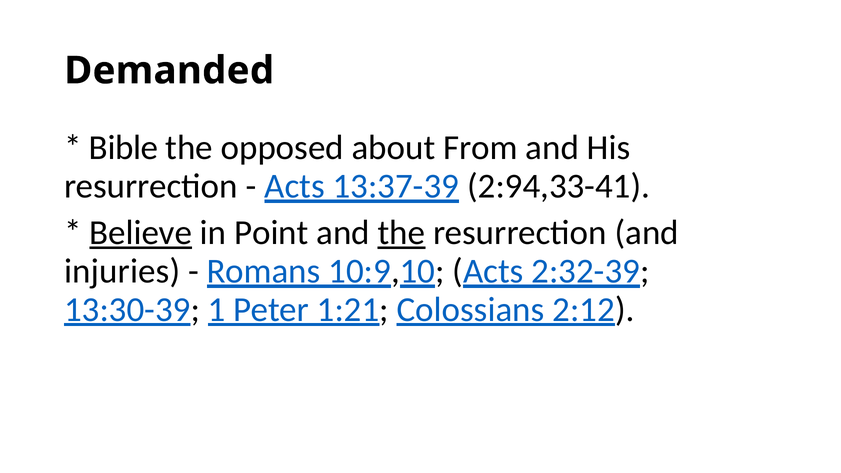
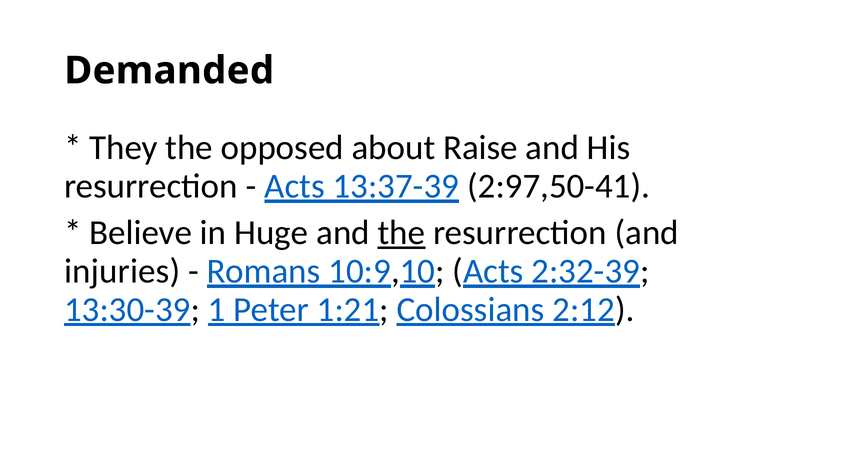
Bible: Bible -> They (123, 148)
From: From -> Raise (481, 148)
2:94,33-41: 2:94,33-41 -> 2:97,50-41 (559, 186)
Believe underline: present -> none (141, 233)
Point: Point -> Huge (271, 233)
